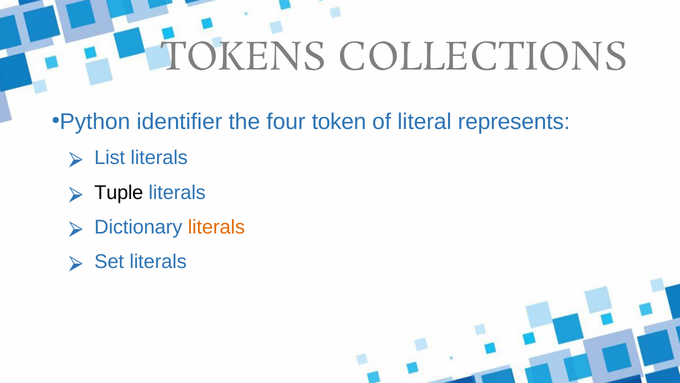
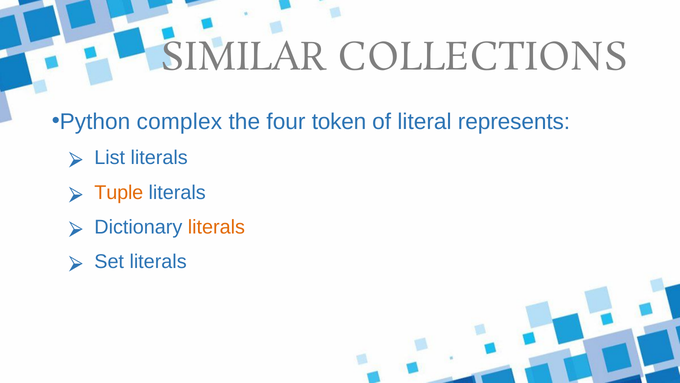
TOKENS: TOKENS -> SIMILAR (244, 57)
identifier: identifier -> complex (179, 121)
Tuple colour: black -> orange (119, 192)
